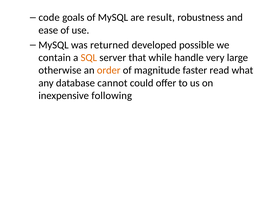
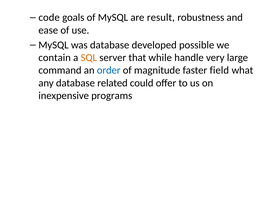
was returned: returned -> database (110, 45)
otherwise: otherwise -> command (60, 70)
order colour: orange -> blue (109, 70)
read: read -> field (219, 70)
cannot: cannot -> related (112, 83)
following: following -> programs (112, 96)
